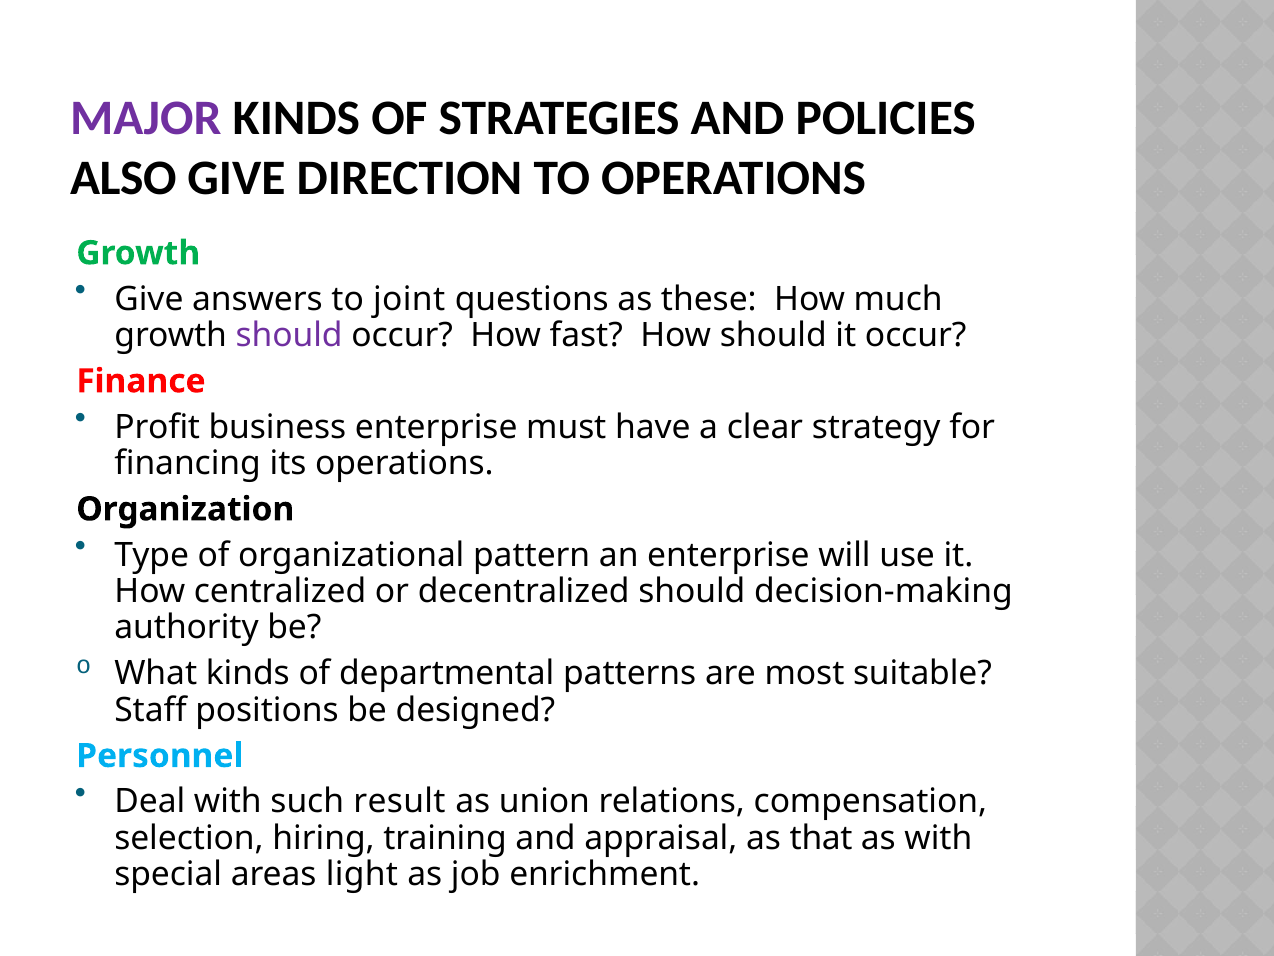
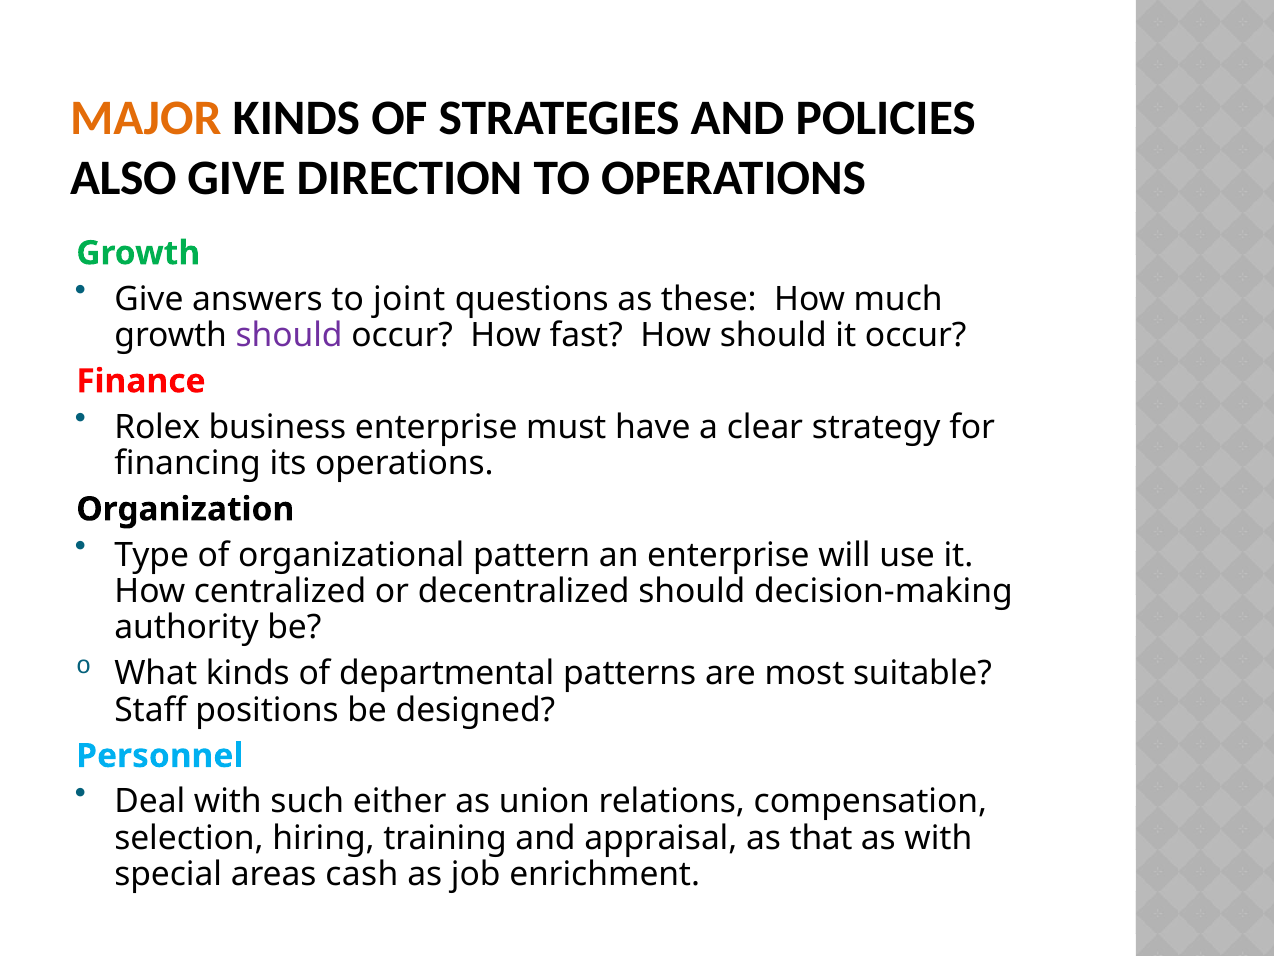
MAJOR colour: purple -> orange (146, 118)
Profit: Profit -> Rolex (157, 427)
result: result -> either (400, 801)
light: light -> cash (362, 874)
